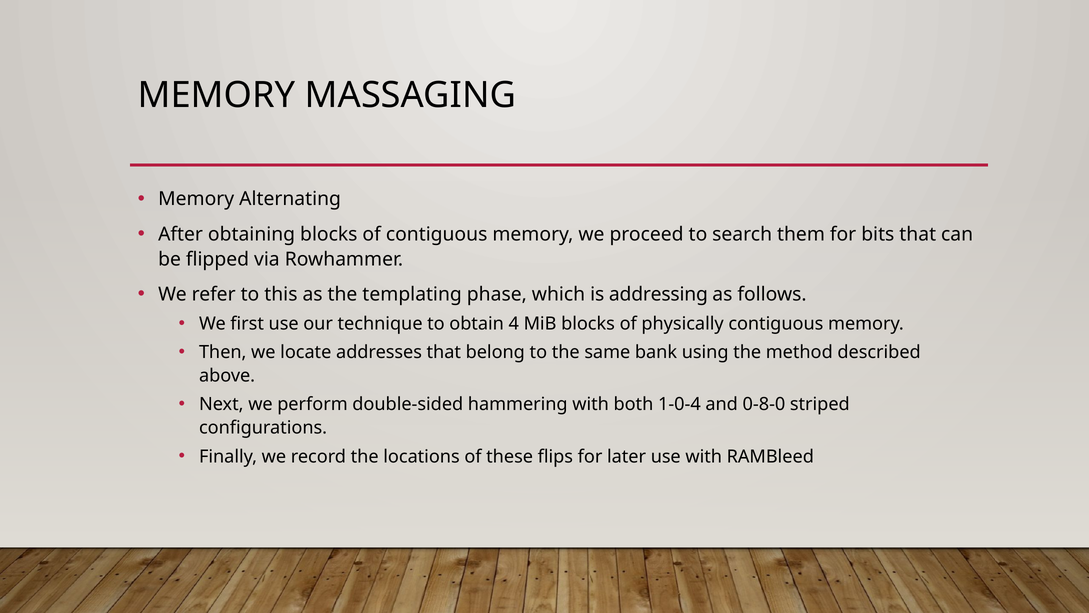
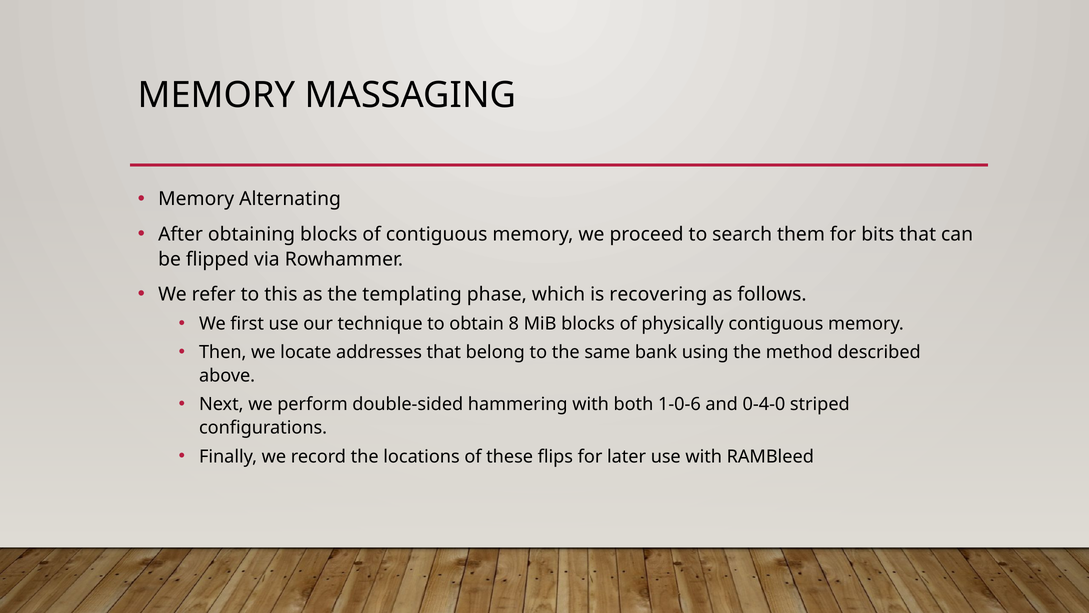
addressing: addressing -> recovering (658, 294)
4: 4 -> 8 (514, 323)
1-0-4: 1-0-4 -> 1-0-6 (679, 404)
0-8-0: 0-8-0 -> 0-4-0 (764, 404)
